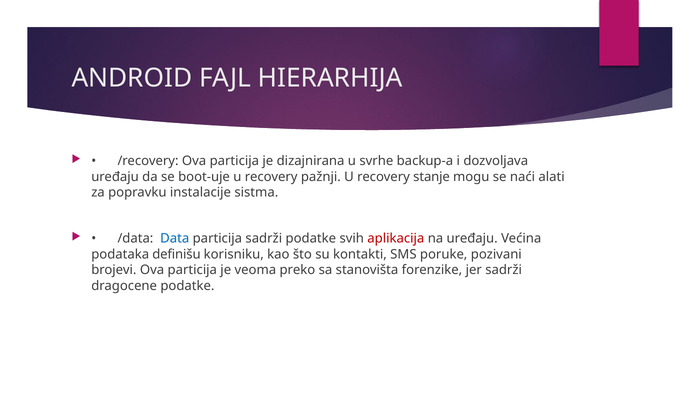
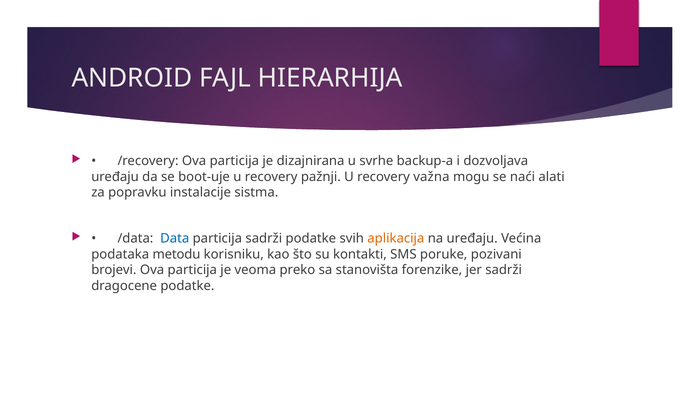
stanje: stanje -> važna (431, 177)
aplikacija colour: red -> orange (396, 238)
definišu: definišu -> metodu (176, 254)
